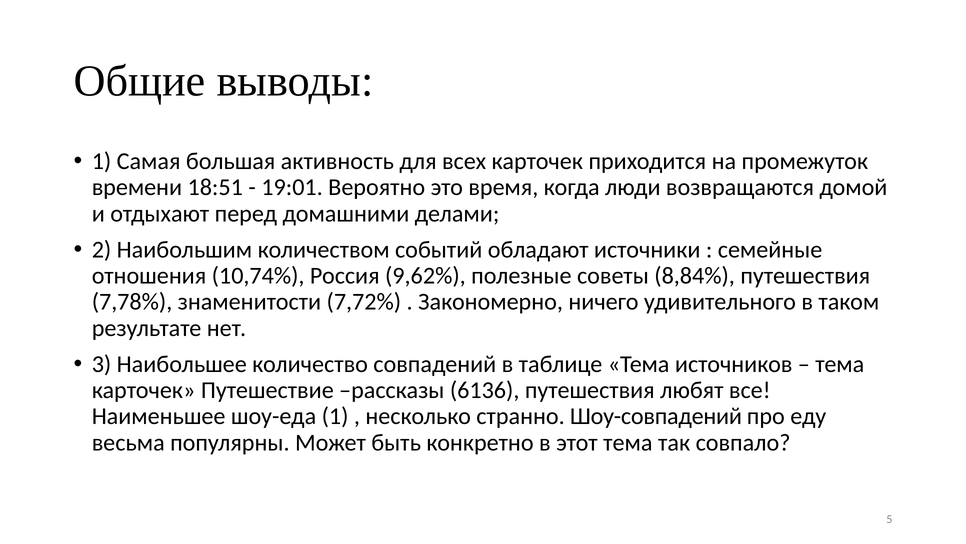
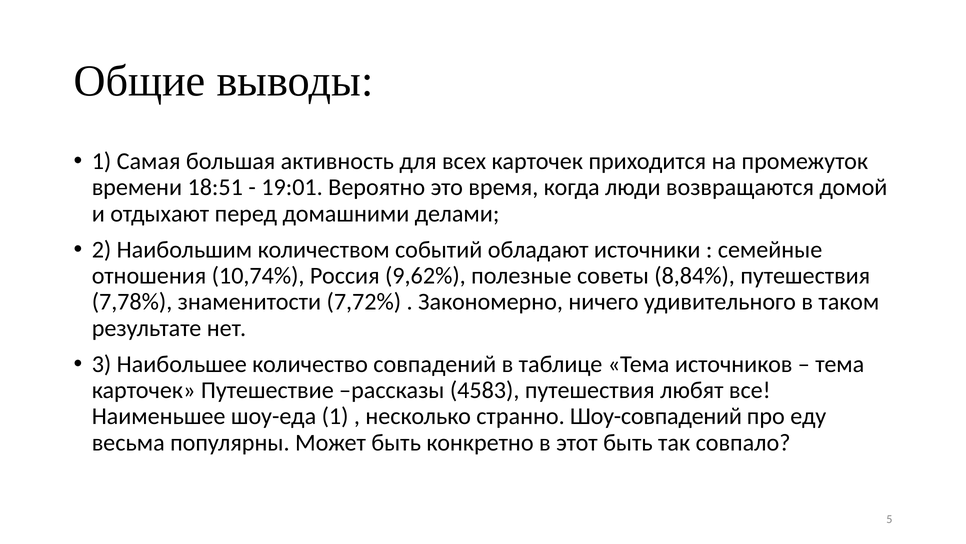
6136: 6136 -> 4583 (485, 390)
этот тема: тема -> быть (628, 442)
